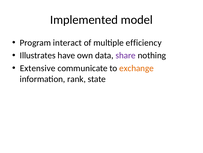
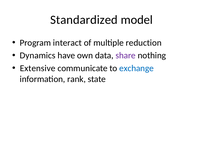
Implemented: Implemented -> Standardized (84, 20)
efficiency: efficiency -> reduction (144, 43)
Illustrates: Illustrates -> Dynamics (38, 55)
exchange colour: orange -> blue (136, 68)
